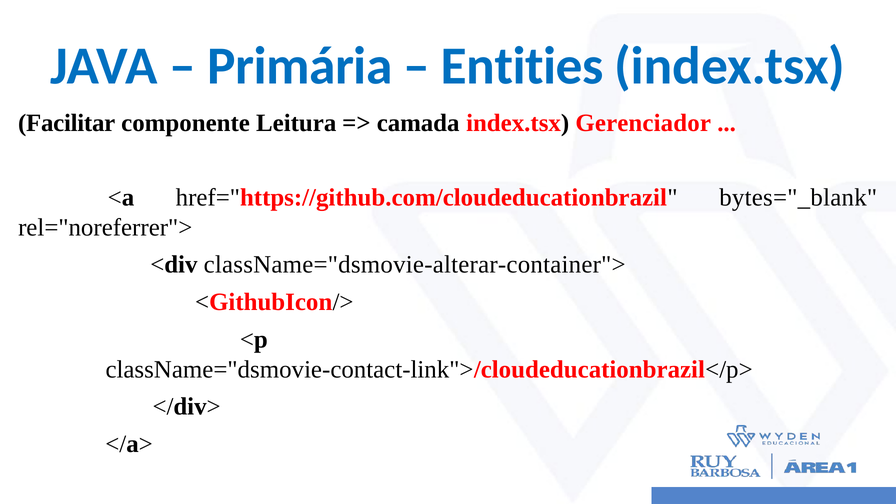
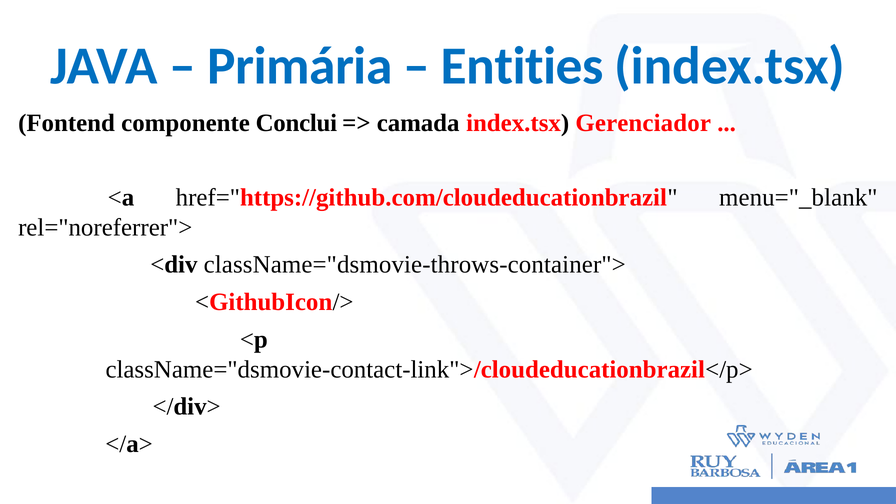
Facilitar: Facilitar -> Fontend (67, 123)
Leitura: Leitura -> Conclui (296, 123)
bytes="_blank: bytes="_blank -> menu="_blank (798, 198)
className="dsmovie-alterar-container">: className="dsmovie-alterar-container"> -> className="dsmovie-throws-container"> (415, 265)
